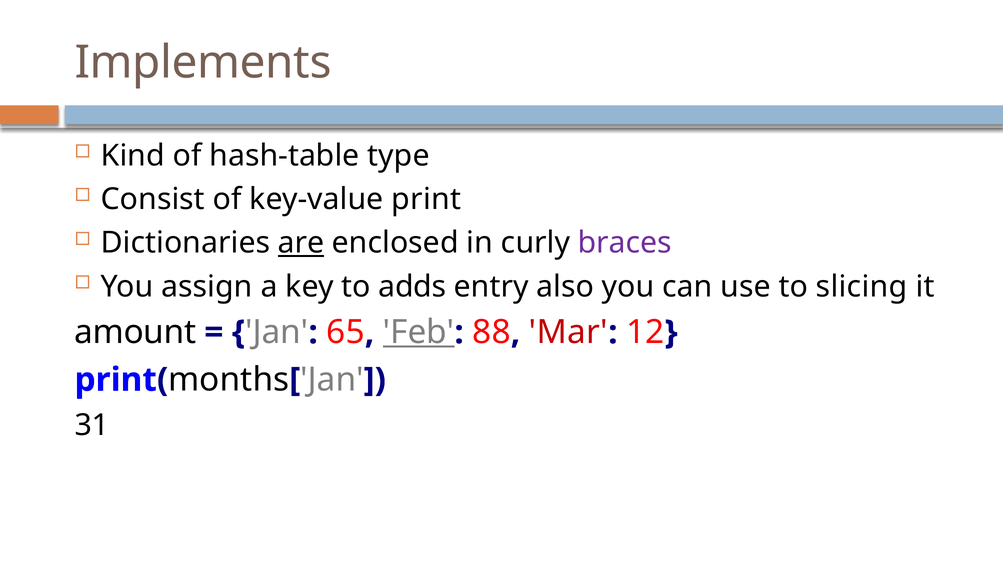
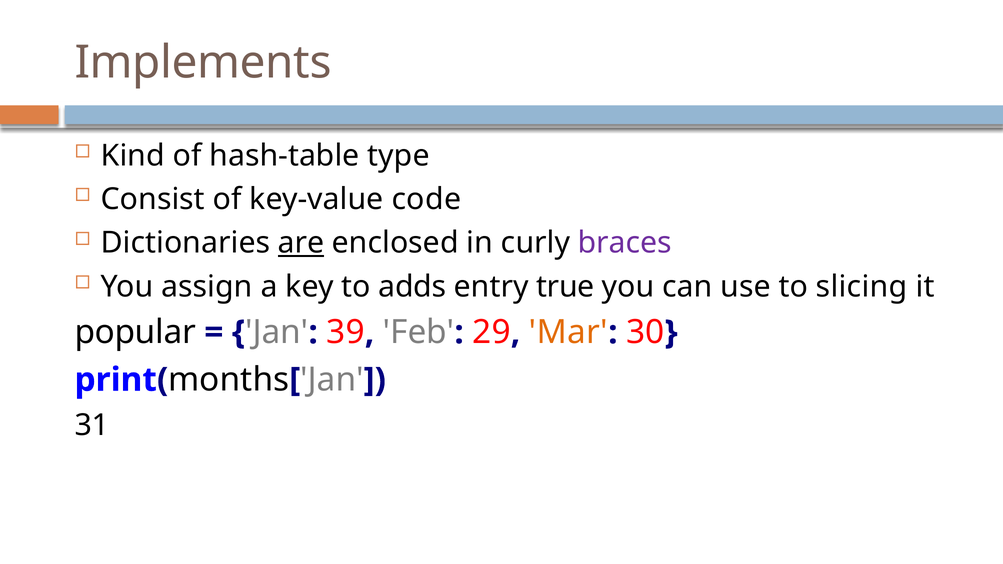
print: print -> code (426, 199)
also: also -> true (565, 287)
amount: amount -> popular (135, 332)
65: 65 -> 39 (346, 332)
Feb underline: present -> none (419, 332)
88: 88 -> 29 (492, 332)
Mar colour: red -> orange (568, 332)
12: 12 -> 30 (645, 332)
